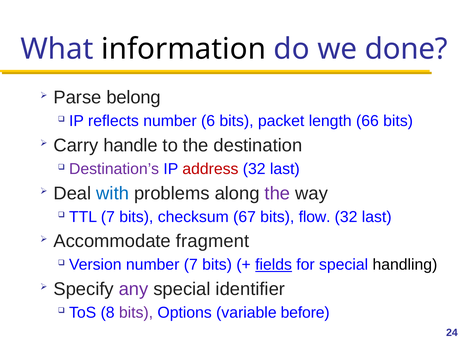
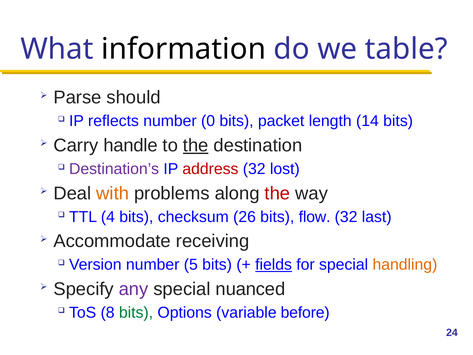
done: done -> table (406, 49)
belong: belong -> should (134, 97)
6: 6 -> 0 (208, 121)
66: 66 -> 14 (367, 121)
the underline: none -> present (196, 145)
last: last -> lost (285, 169)
with colour: blue -> orange (113, 193)
the colour: purple -> red (277, 193)
TTL 7: 7 -> 4 (108, 217)
67: 67 -> 26 (244, 217)
fragment: fragment -> receiving (213, 241)
number 7: 7 -> 5 (191, 264)
handling colour: black -> orange (405, 264)
identifier: identifier -> nuanced (250, 289)
bits colour: purple -> green (136, 312)
